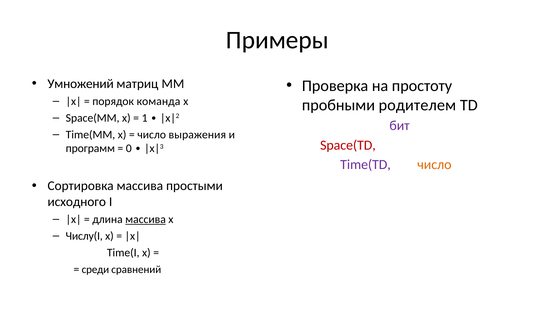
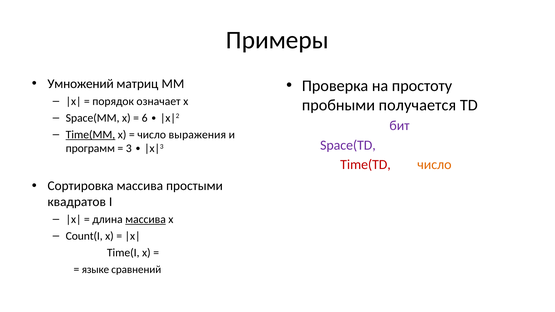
команда: команда -> означает (159, 101)
родителем: родителем -> получается (417, 105)
1: 1 -> 6 (145, 118)
Time(MM underline: none -> present (90, 135)
Space(TD colour: red -> purple (348, 145)
0: 0 -> 3 (129, 149)
Time(TD colour: purple -> red (366, 165)
исходного: исходного -> квадратов (77, 202)
Числу(I: Числу(I -> Count(I (84, 236)
среди: среди -> языке (95, 270)
